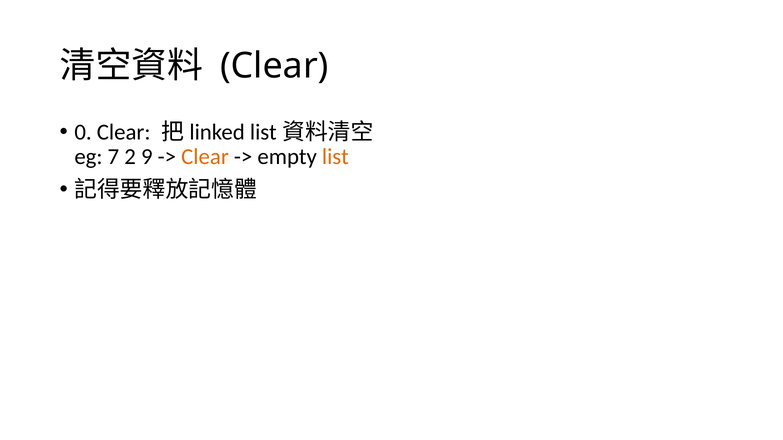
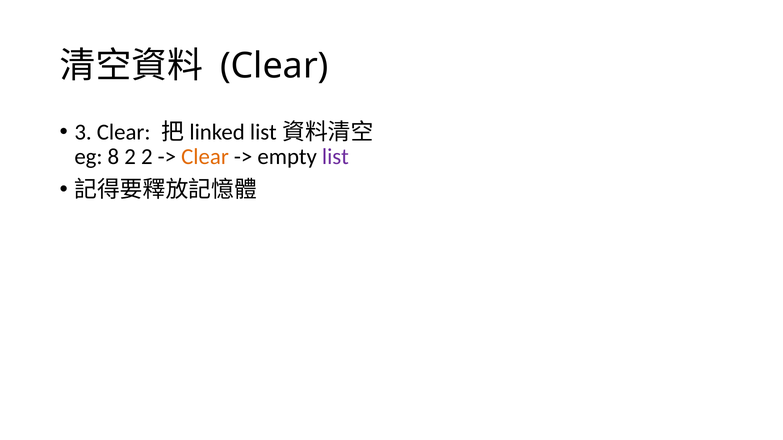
0: 0 -> 3 (83, 132)
7: 7 -> 8 (113, 157)
2 9: 9 -> 2 (147, 157)
list colour: orange -> purple (335, 157)
